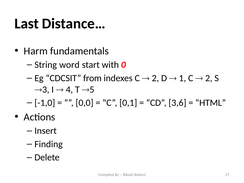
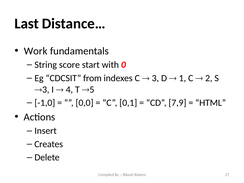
Harm: Harm -> Work (36, 51)
word: word -> score (69, 65)
2: 2 -> 3 (155, 78)
3,6: 3,6 -> 7,9 (177, 103)
Finding: Finding -> Creates (49, 144)
